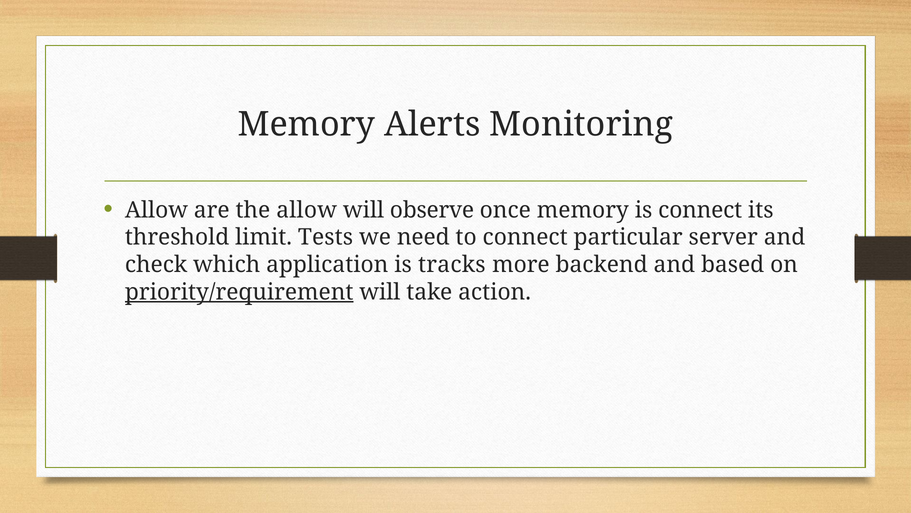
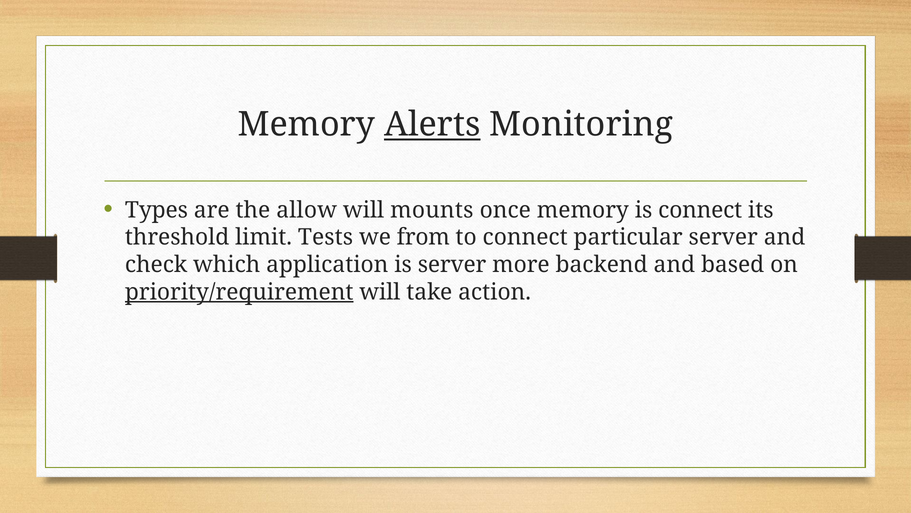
Alerts underline: none -> present (432, 124)
Allow: Allow -> Types (156, 210)
observe: observe -> mounts (432, 210)
need: need -> from (423, 237)
is tracks: tracks -> server (452, 264)
